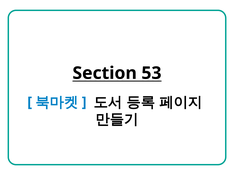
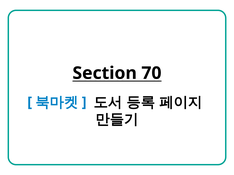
53: 53 -> 70 (151, 73)
